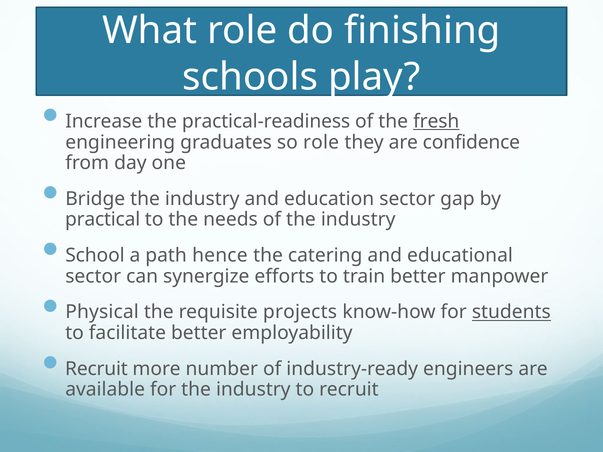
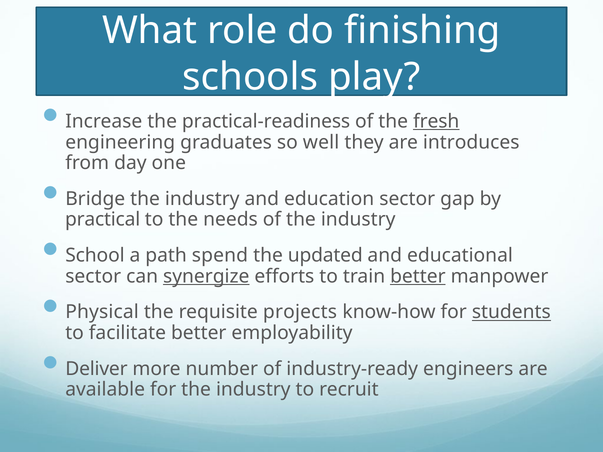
so role: role -> well (321, 142)
confidence: confidence -> introduces (471, 142)
hence: hence -> spend (220, 256)
catering: catering -> updated (325, 256)
synergize underline: none -> present (206, 276)
better underline: none -> present (418, 276)
Recruit: Recruit -> Deliver (96, 369)
